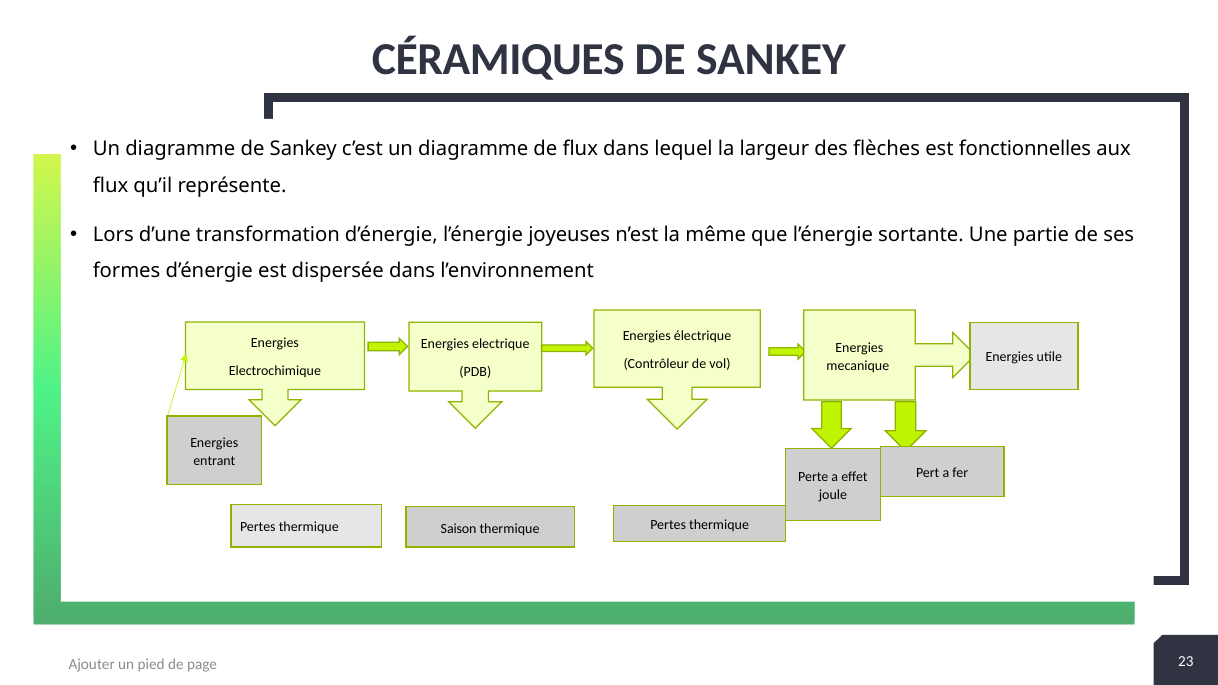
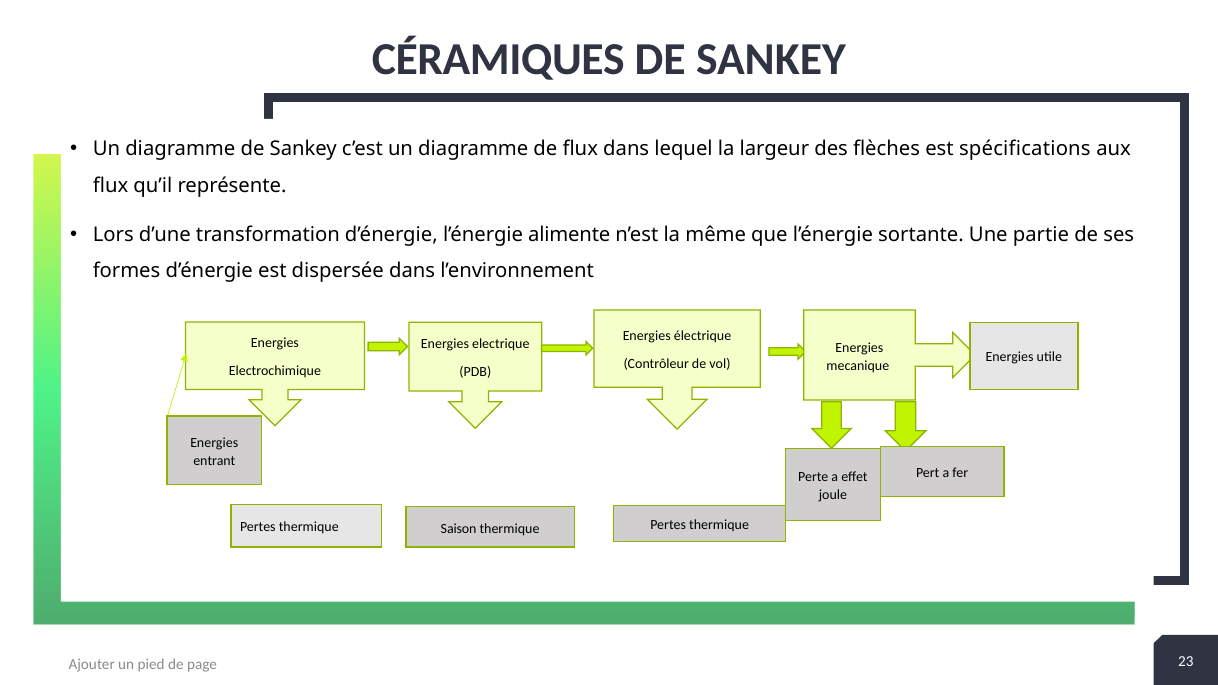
fonctionnelles: fonctionnelles -> spécifications (1025, 149)
joyeuses: joyeuses -> alimente (569, 235)
